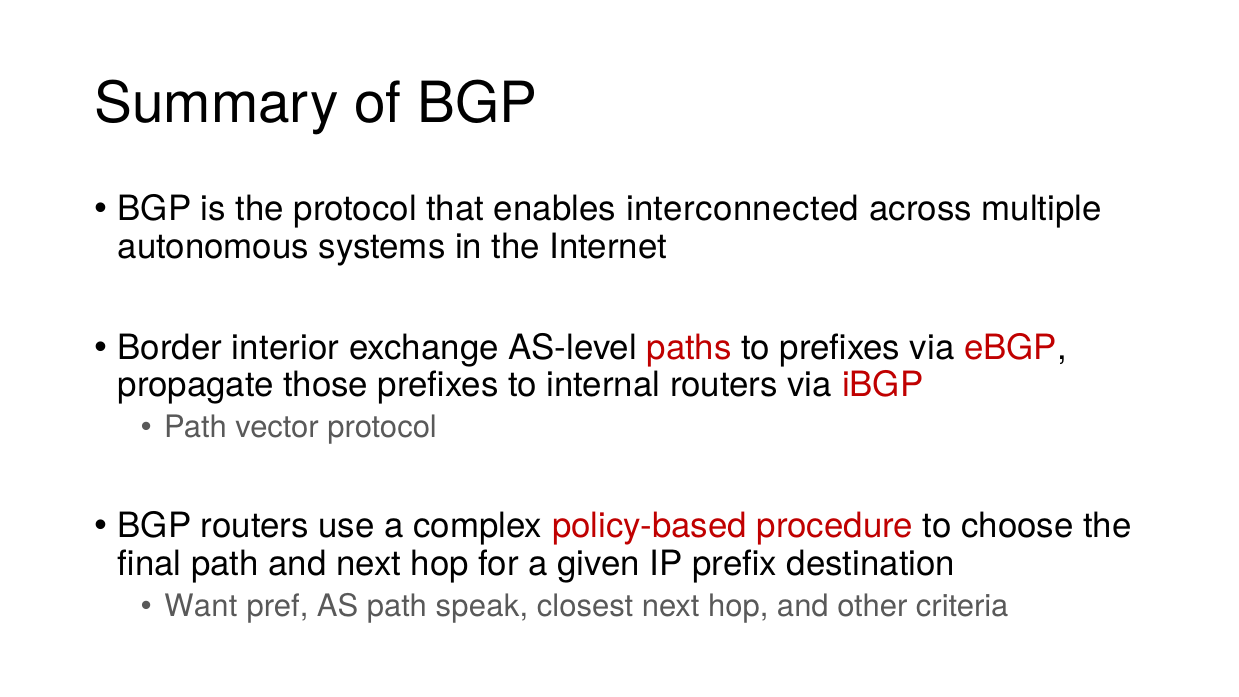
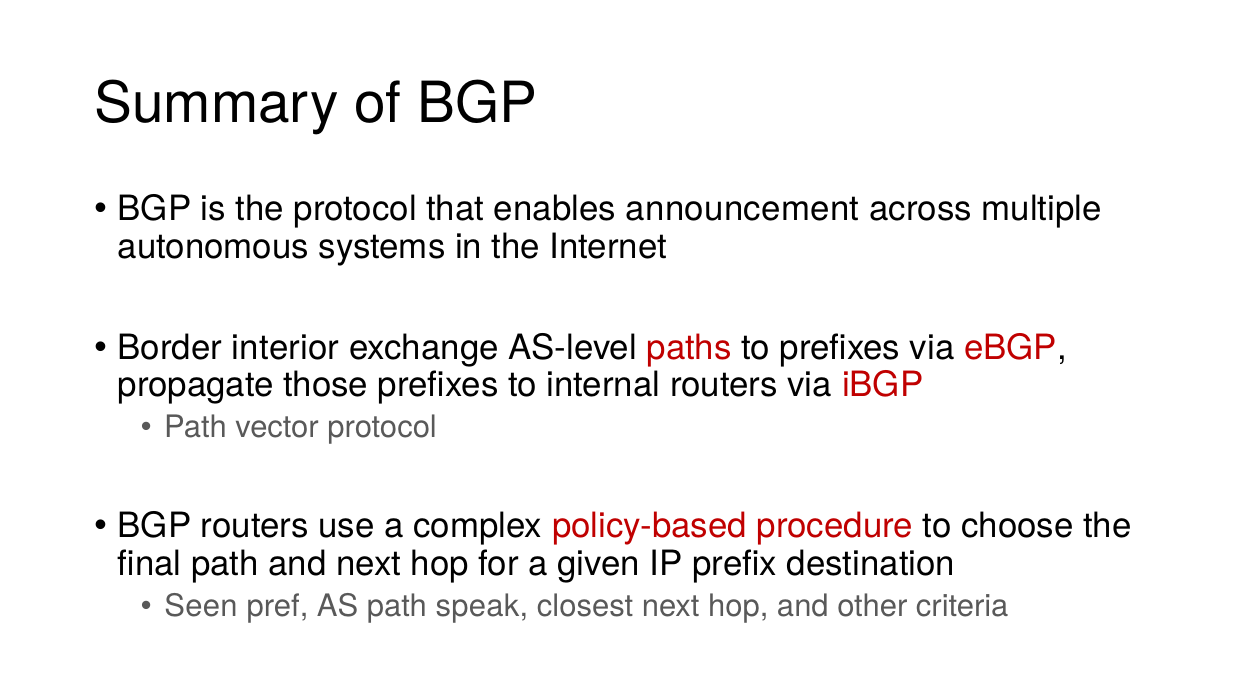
interconnected: interconnected -> announcement (743, 209)
Want: Want -> Seen (201, 606)
